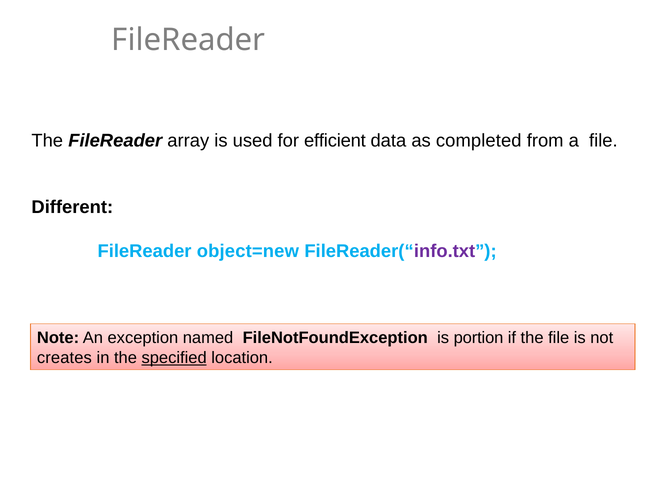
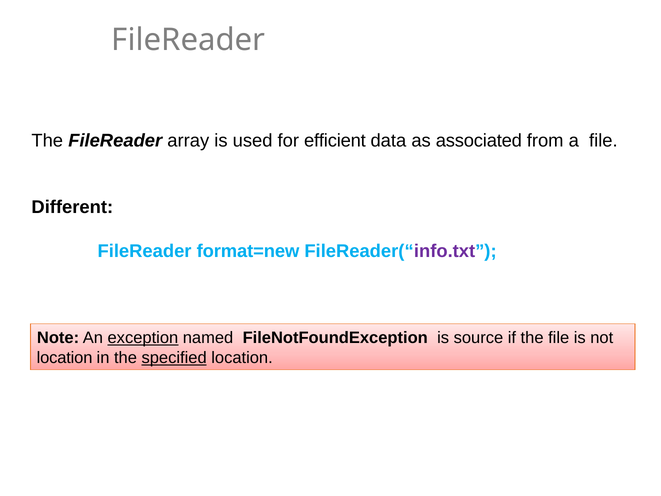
completed: completed -> associated (479, 141)
object=new: object=new -> format=new (248, 251)
exception underline: none -> present (143, 338)
portion: portion -> source (478, 338)
creates: creates -> location (65, 358)
